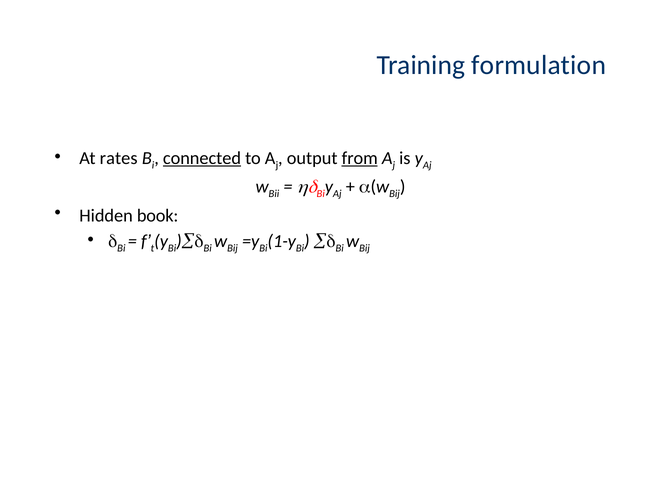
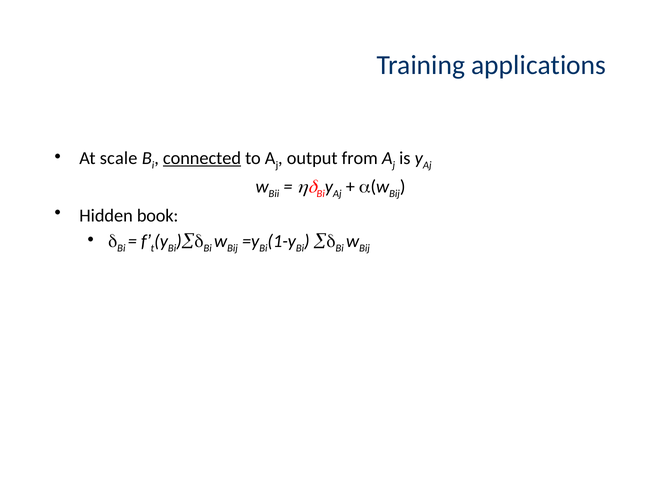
formulation: formulation -> applications (539, 65)
rates: rates -> scale (119, 158)
from underline: present -> none (360, 158)
